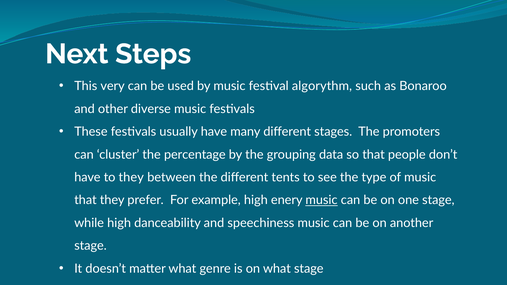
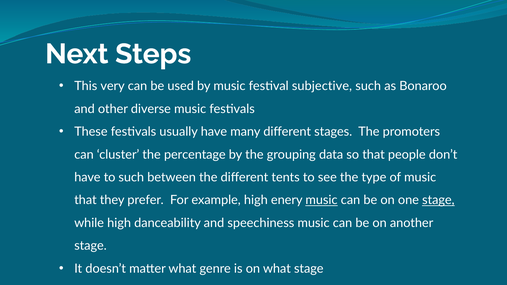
algorythm: algorythm -> subjective (322, 86)
to they: they -> such (131, 177)
stage underline: none -> present (438, 200)
